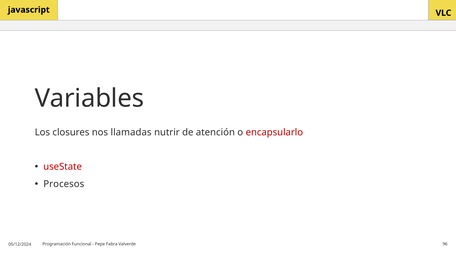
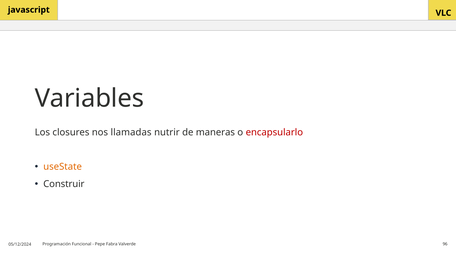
atención: atención -> maneras (215, 133)
useState colour: red -> orange (63, 167)
Procesos: Procesos -> Construir (64, 184)
